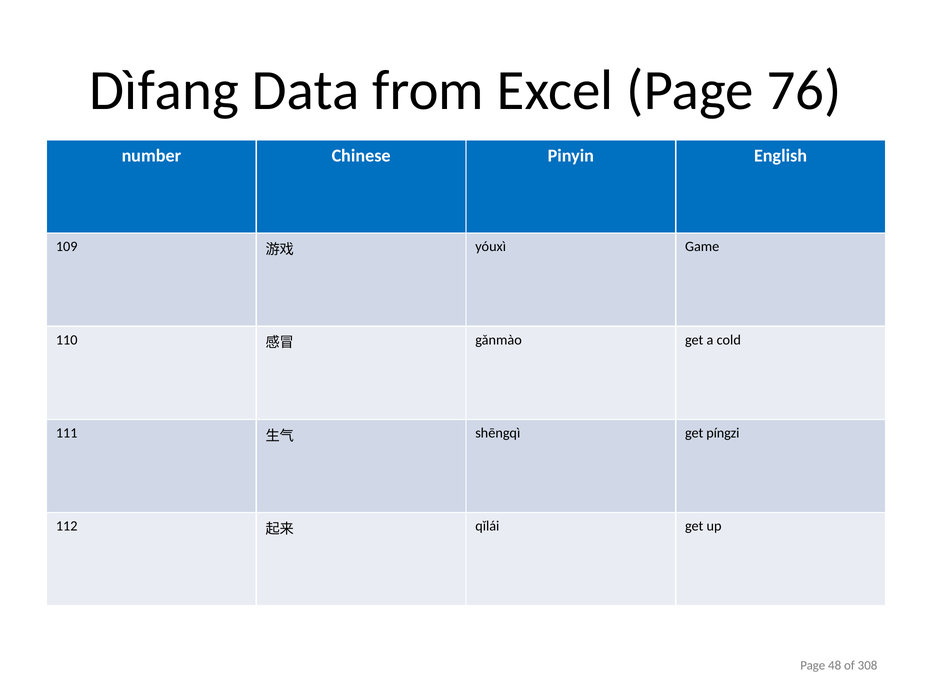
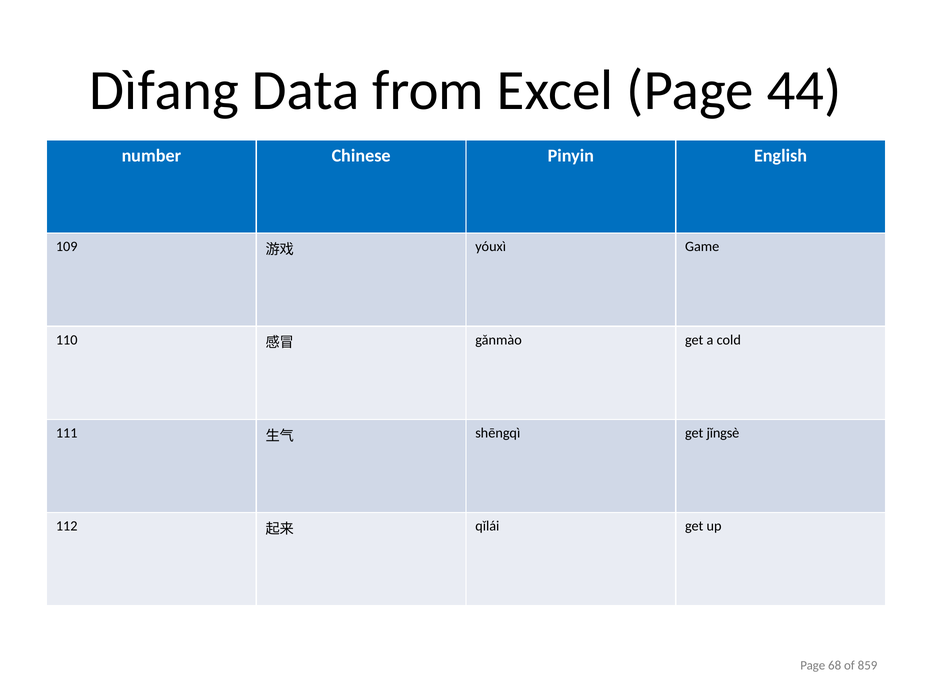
76: 76 -> 44 (804, 90)
píngzi: píngzi -> jǐngsè (723, 433)
48: 48 -> 68 (835, 666)
308: 308 -> 859 (868, 666)
